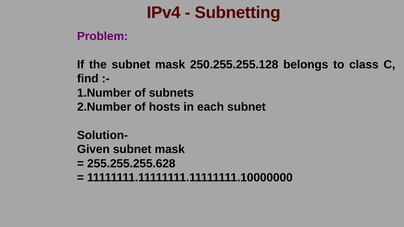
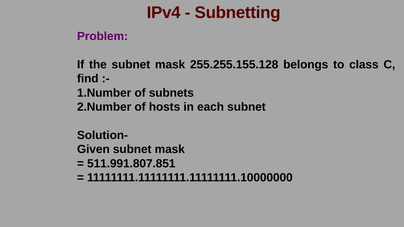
250.255.255.128: 250.255.255.128 -> 255.255.155.128 (234, 65)
255.255.255.628: 255.255.255.628 -> 511.991.807.851 (131, 164)
